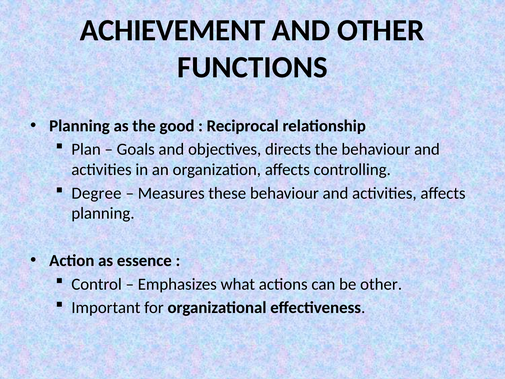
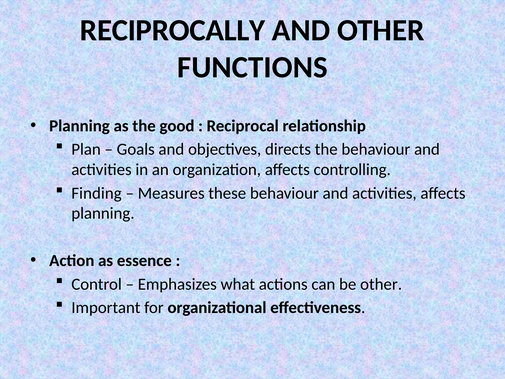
ACHIEVEMENT: ACHIEVEMENT -> RECIPROCALLY (173, 30)
Degree: Degree -> Finding (97, 193)
